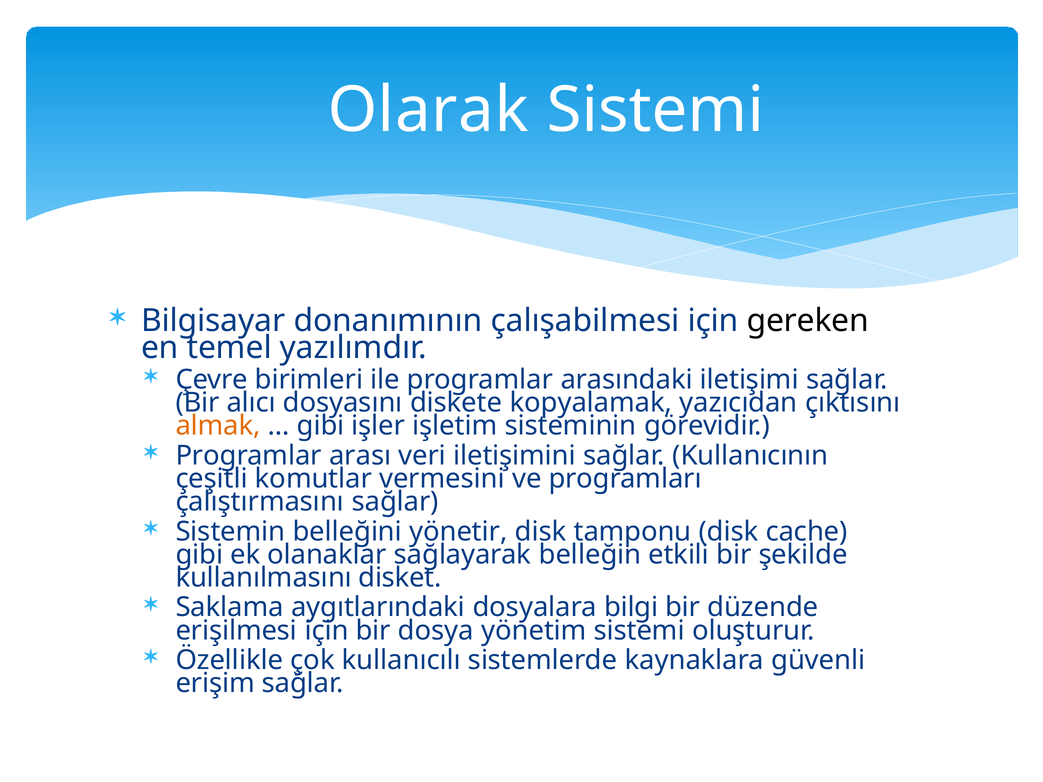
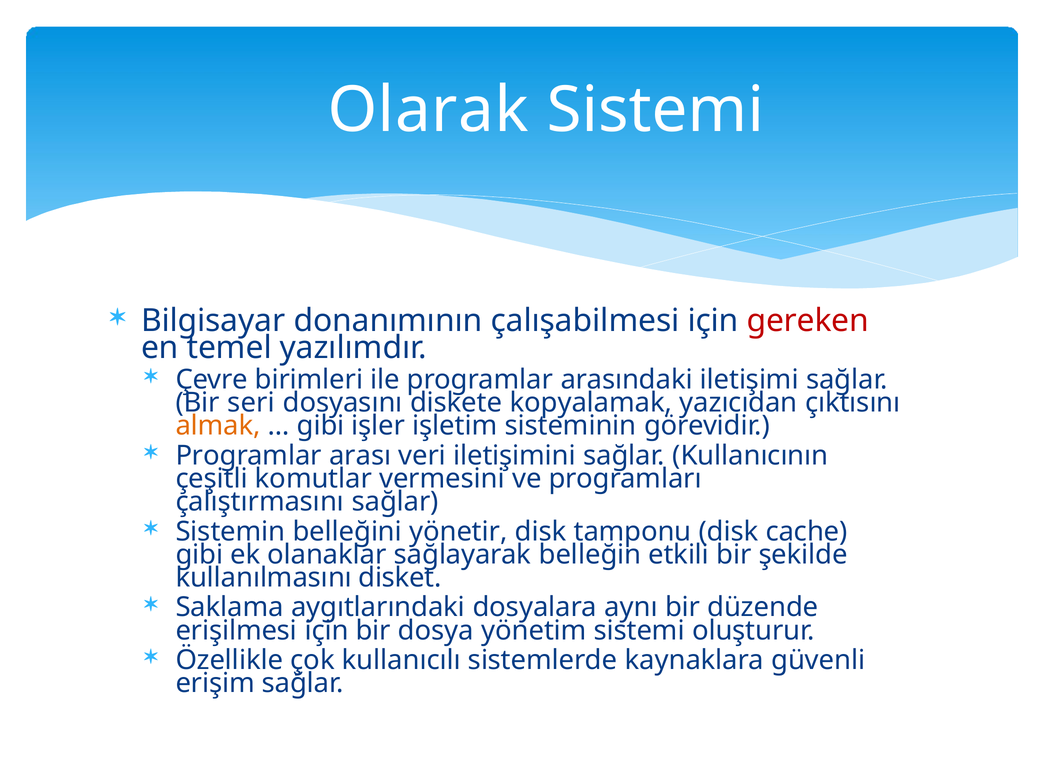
gereken colour: black -> red (808, 321)
alıcı: alıcı -> seri (251, 403)
bilgi: bilgi -> aynı (631, 608)
